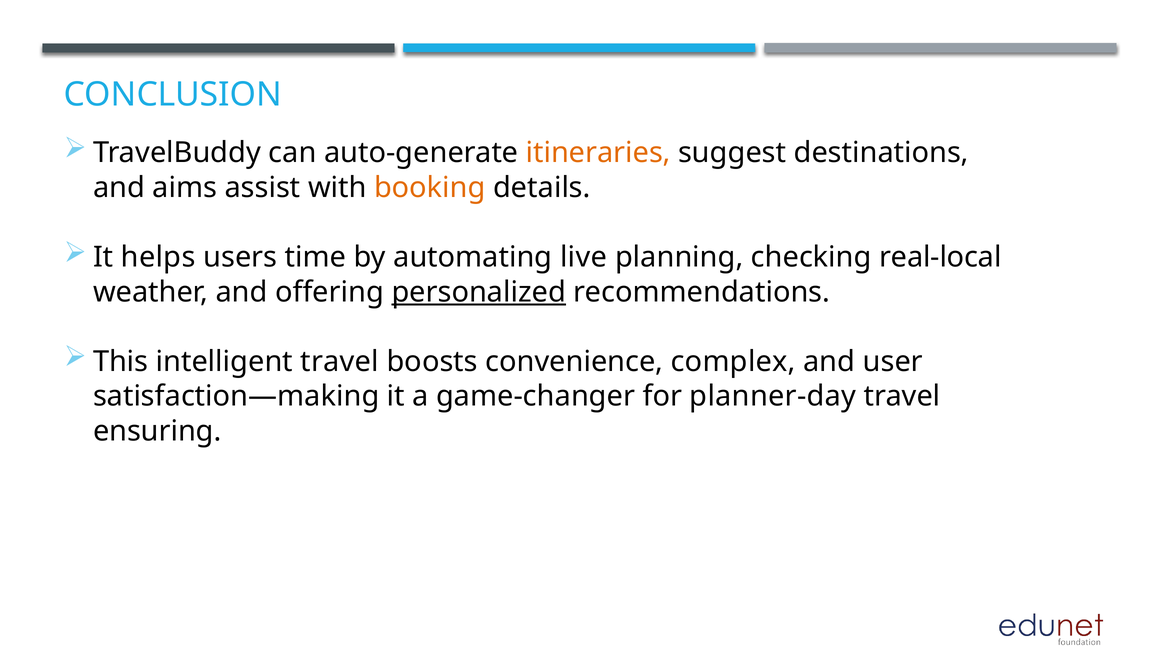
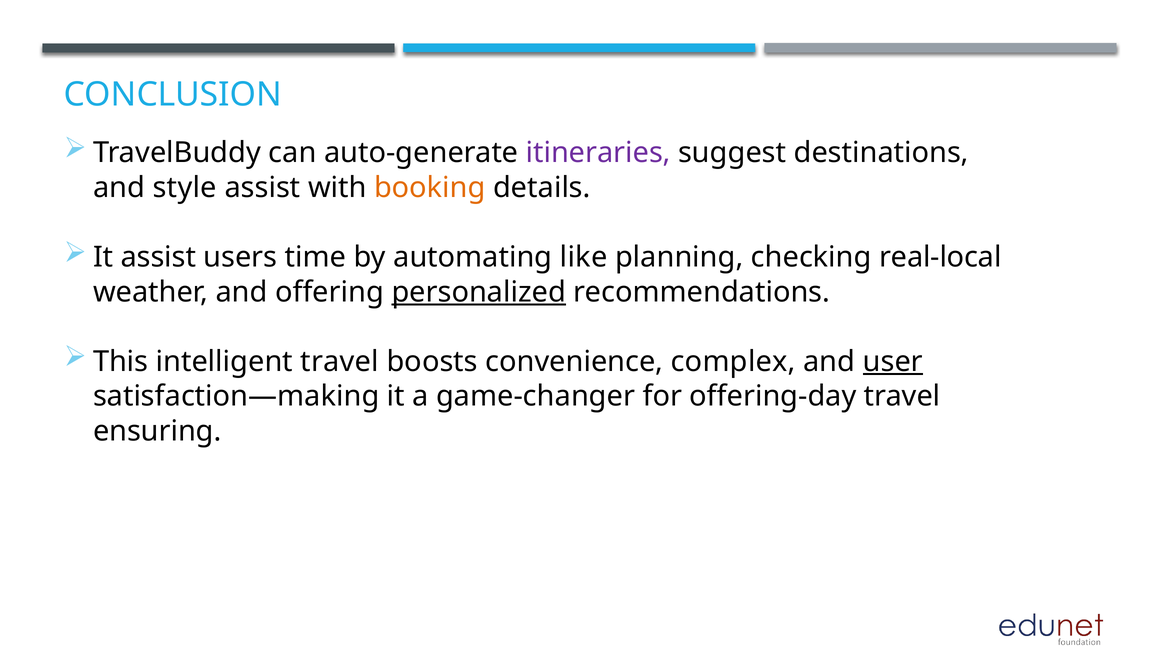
itineraries colour: orange -> purple (598, 153)
aims: aims -> style (185, 188)
It helps: helps -> assist (158, 257)
live: live -> like (584, 257)
user underline: none -> present (893, 361)
planner-day: planner-day -> offering-day (773, 396)
